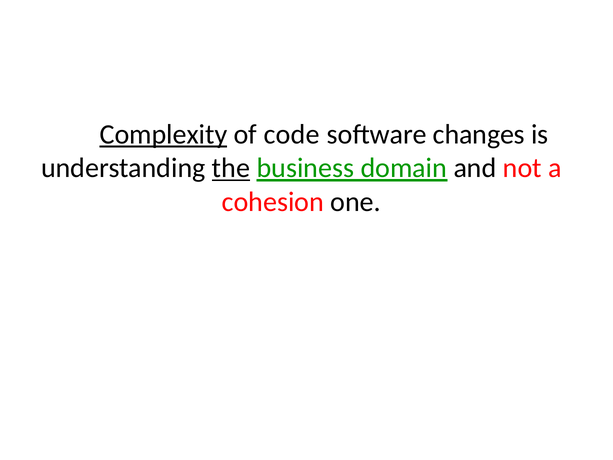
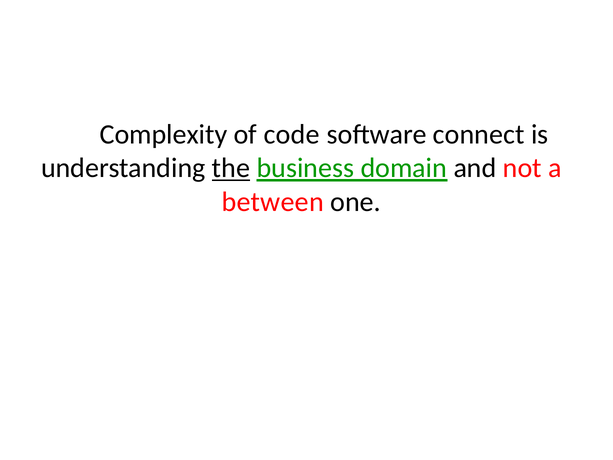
Complexity underline: present -> none (163, 134)
changes: changes -> connect (479, 134)
cohesion: cohesion -> between (273, 202)
